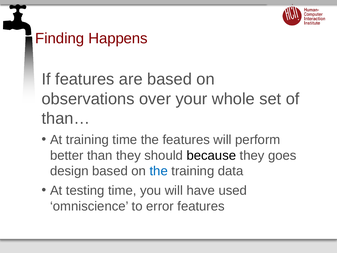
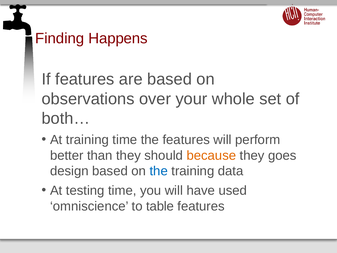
than…: than… -> both… (66, 118)
because colour: black -> orange (211, 155)
error: error -> table (160, 206)
